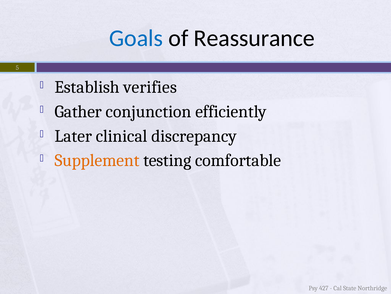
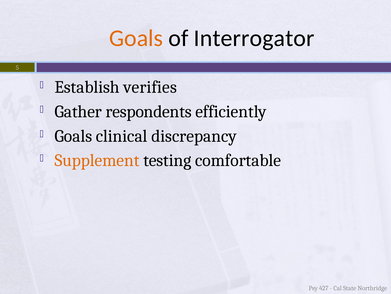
Goals colour: blue -> orange (136, 38)
Reassurance: Reassurance -> Interrogator (254, 38)
conjunction: conjunction -> respondents (149, 111)
Later: Later -> Goals (73, 136)
